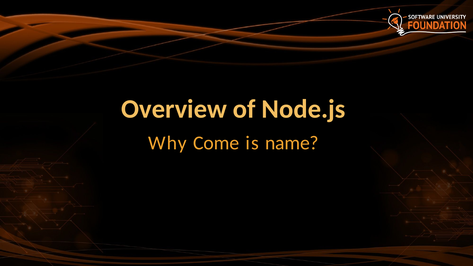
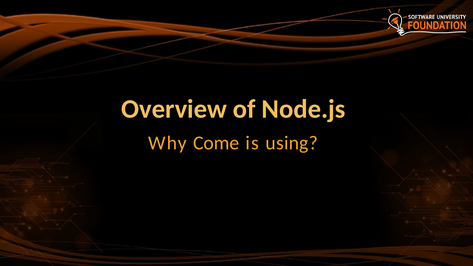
name: name -> using (292, 143)
